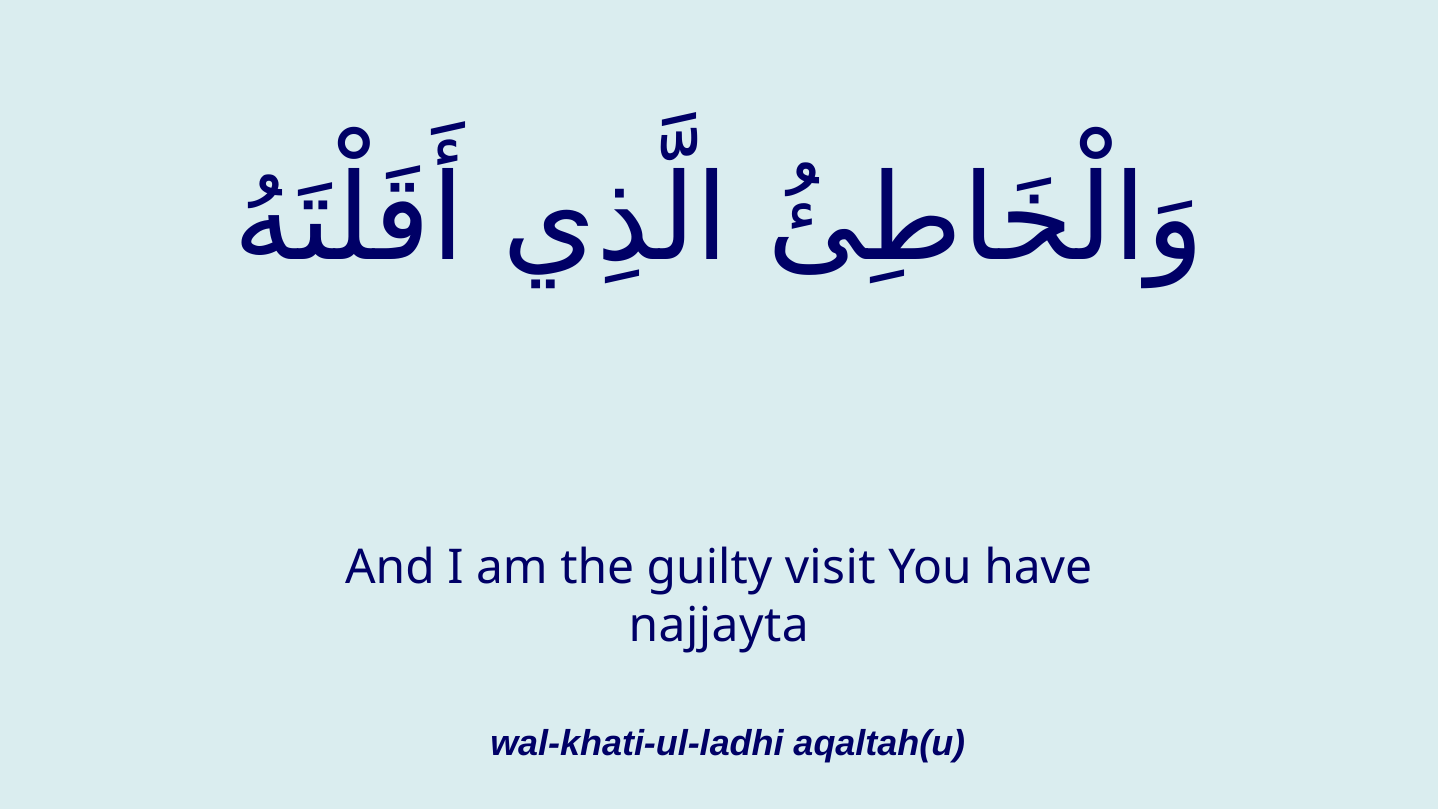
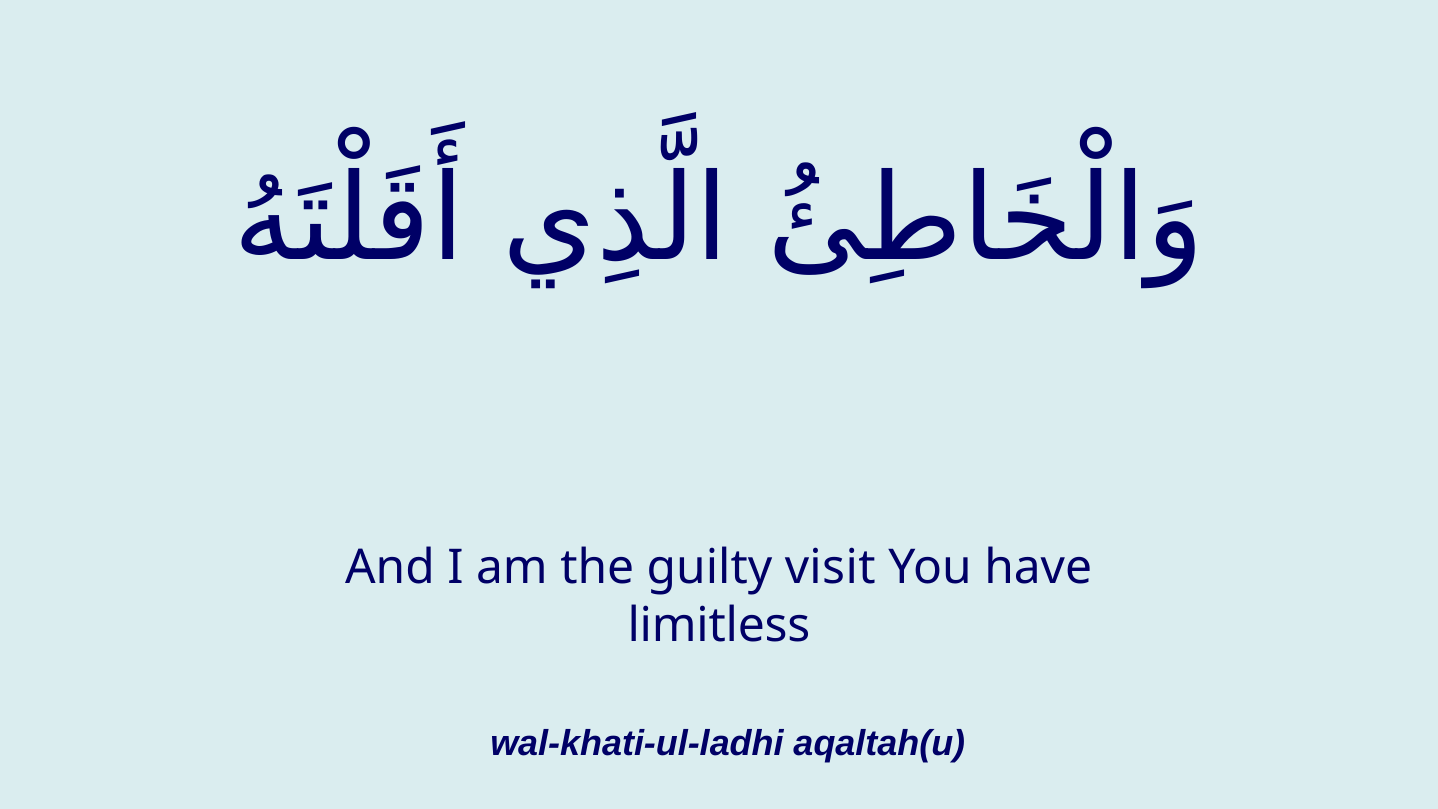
najjayta: najjayta -> limitless (719, 625)
